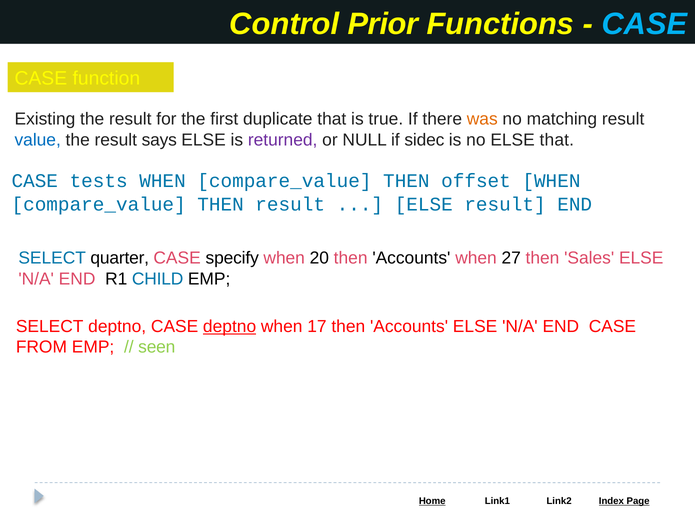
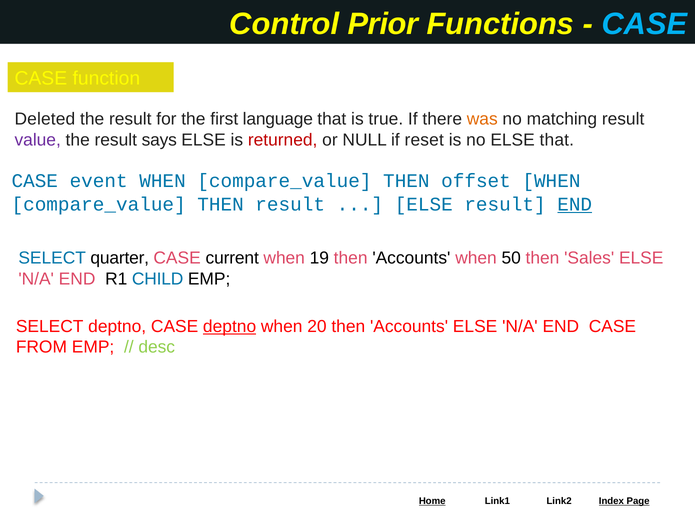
Existing: Existing -> Deleted (45, 119)
duplicate: duplicate -> language (278, 119)
value colour: blue -> purple (38, 140)
returned colour: purple -> red (283, 140)
sidec: sidec -> reset (424, 140)
tests: tests -> event (99, 181)
END underline: none -> present (575, 204)
specify: specify -> current (232, 258)
20: 20 -> 19 (319, 258)
27: 27 -> 50 (511, 258)
17: 17 -> 20 (317, 327)
seen: seen -> desc (157, 347)
